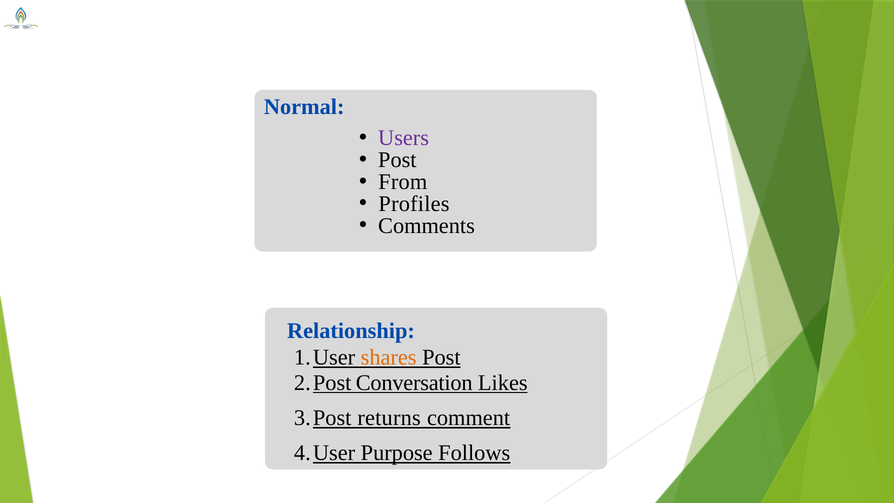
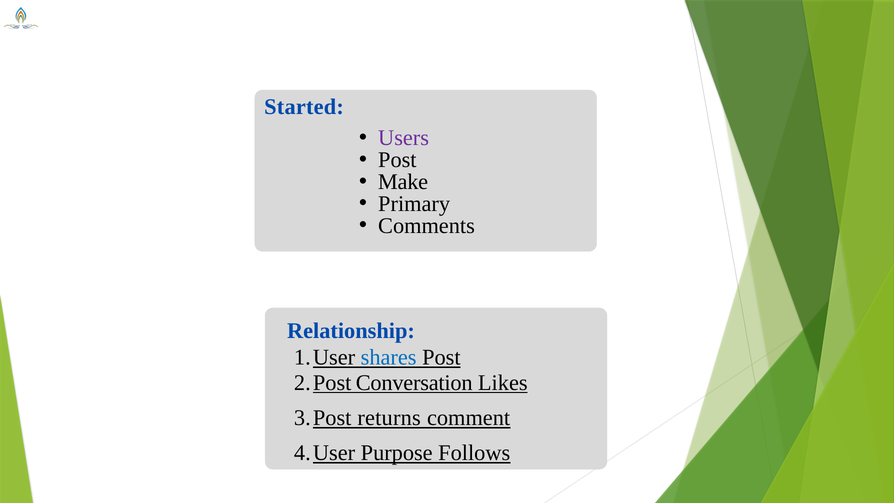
Normal: Normal -> Started (304, 107)
From: From -> Make (403, 182)
Profiles: Profiles -> Primary (414, 204)
shares colour: orange -> blue (389, 357)
